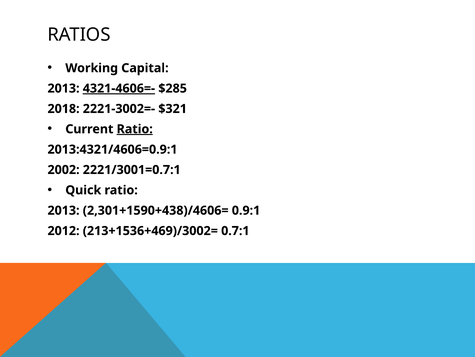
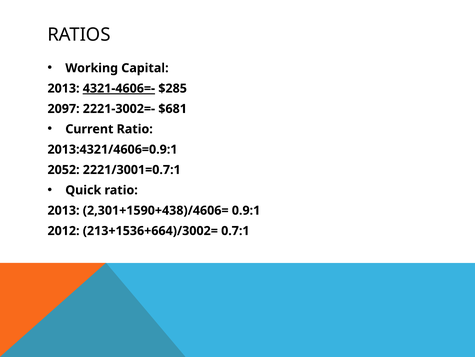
2018: 2018 -> 2097 (64, 109)
$321: $321 -> $681 (173, 109)
Ratio underline: present -> none (135, 129)
2002: 2002 -> 2052 (64, 169)
213+1536+469)/3002=: 213+1536+469)/3002= -> 213+1536+664)/3002= (150, 230)
